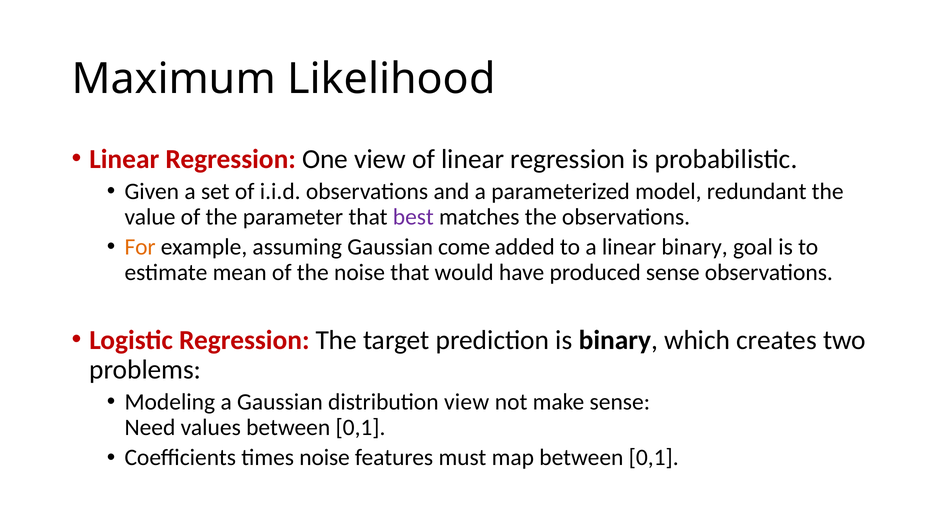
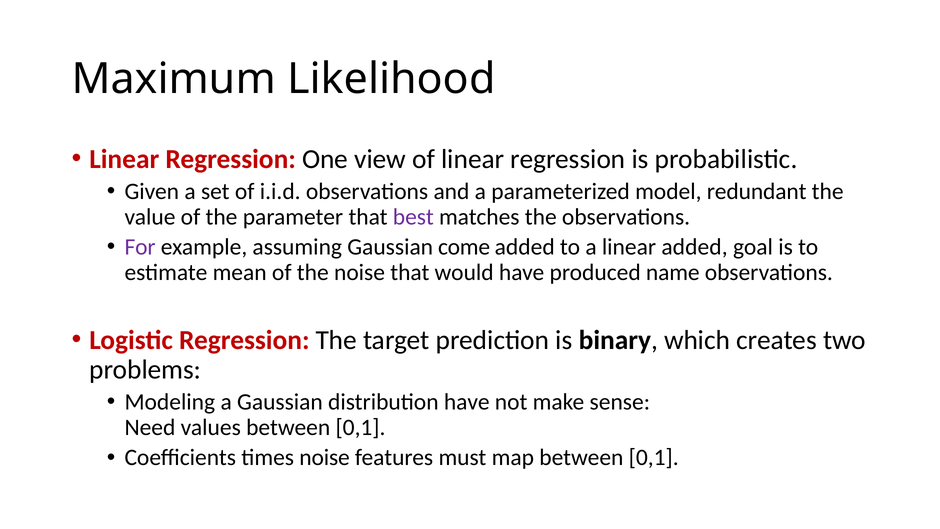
For colour: orange -> purple (140, 247)
linear binary: binary -> added (695, 247)
produced sense: sense -> name (673, 272)
distribution view: view -> have (467, 402)
